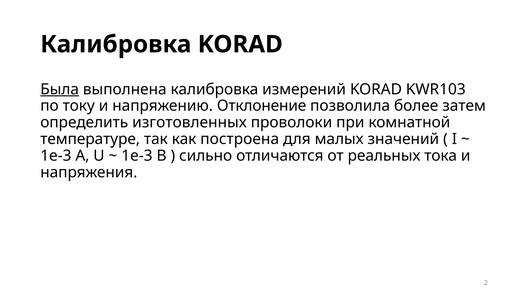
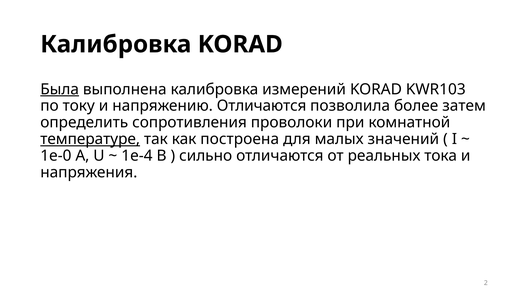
напряжению Отклонение: Отклонение -> Отличаются (262, 106)
изготовленных: изготовленных -> сопротивления (190, 123)
температуре underline: none -> present (90, 139)
1e-3: 1e-3 -> 1e-0 (56, 156)
1e-3: 1e-3 -> 1e-4 (137, 156)
